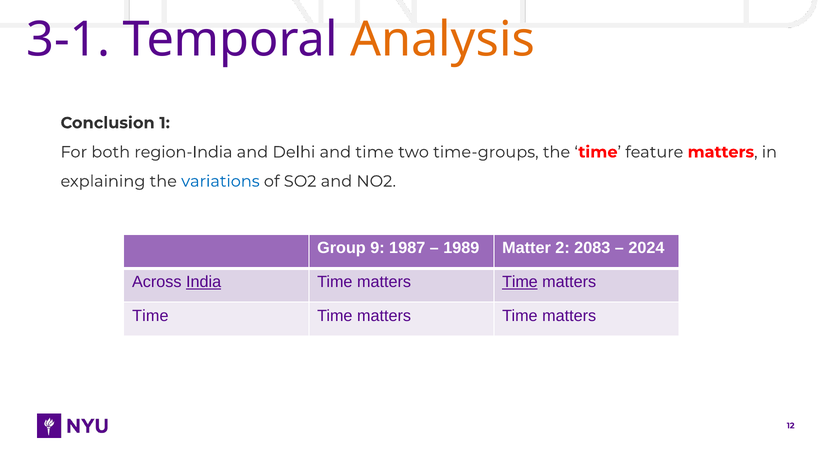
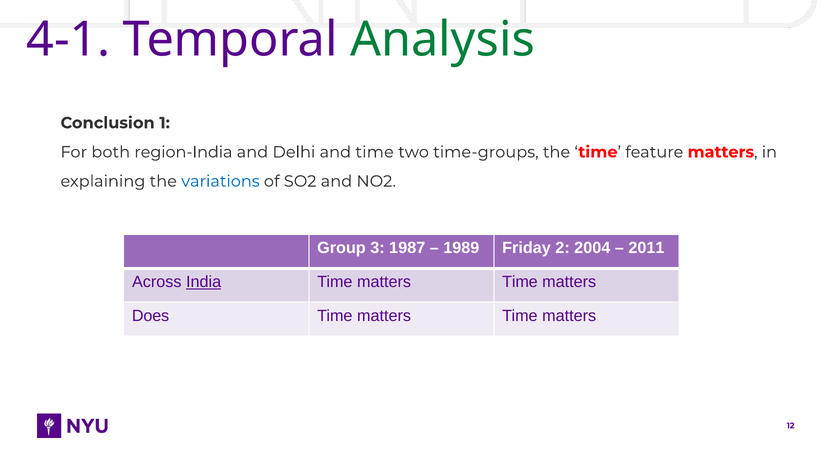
3-1: 3-1 -> 4-1 (68, 39)
Analysis colour: orange -> green (442, 39)
9: 9 -> 3 (377, 248)
Matter: Matter -> Friday (527, 248)
2083: 2083 -> 2004 (592, 248)
2024: 2024 -> 2011 (646, 248)
Time underline: present -> none (520, 282)
Time: Time -> Does (151, 315)
